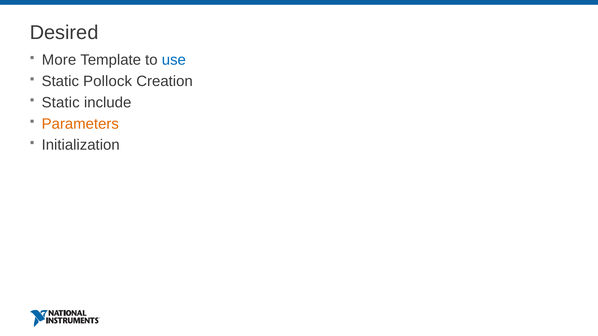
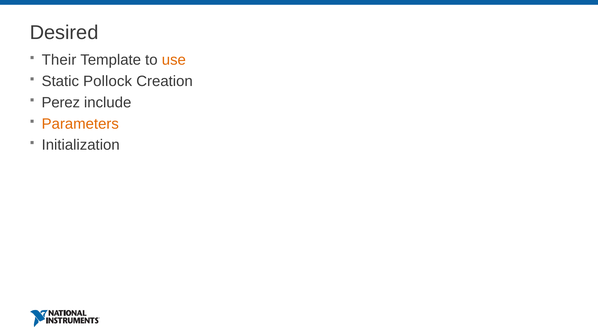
More: More -> Their (59, 60)
use colour: blue -> orange (174, 60)
Static: Static -> Perez (61, 103)
